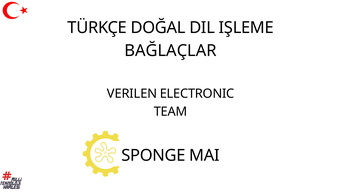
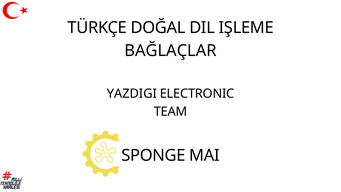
VERILEN: VERILEN -> YAZDIGI (132, 94)
